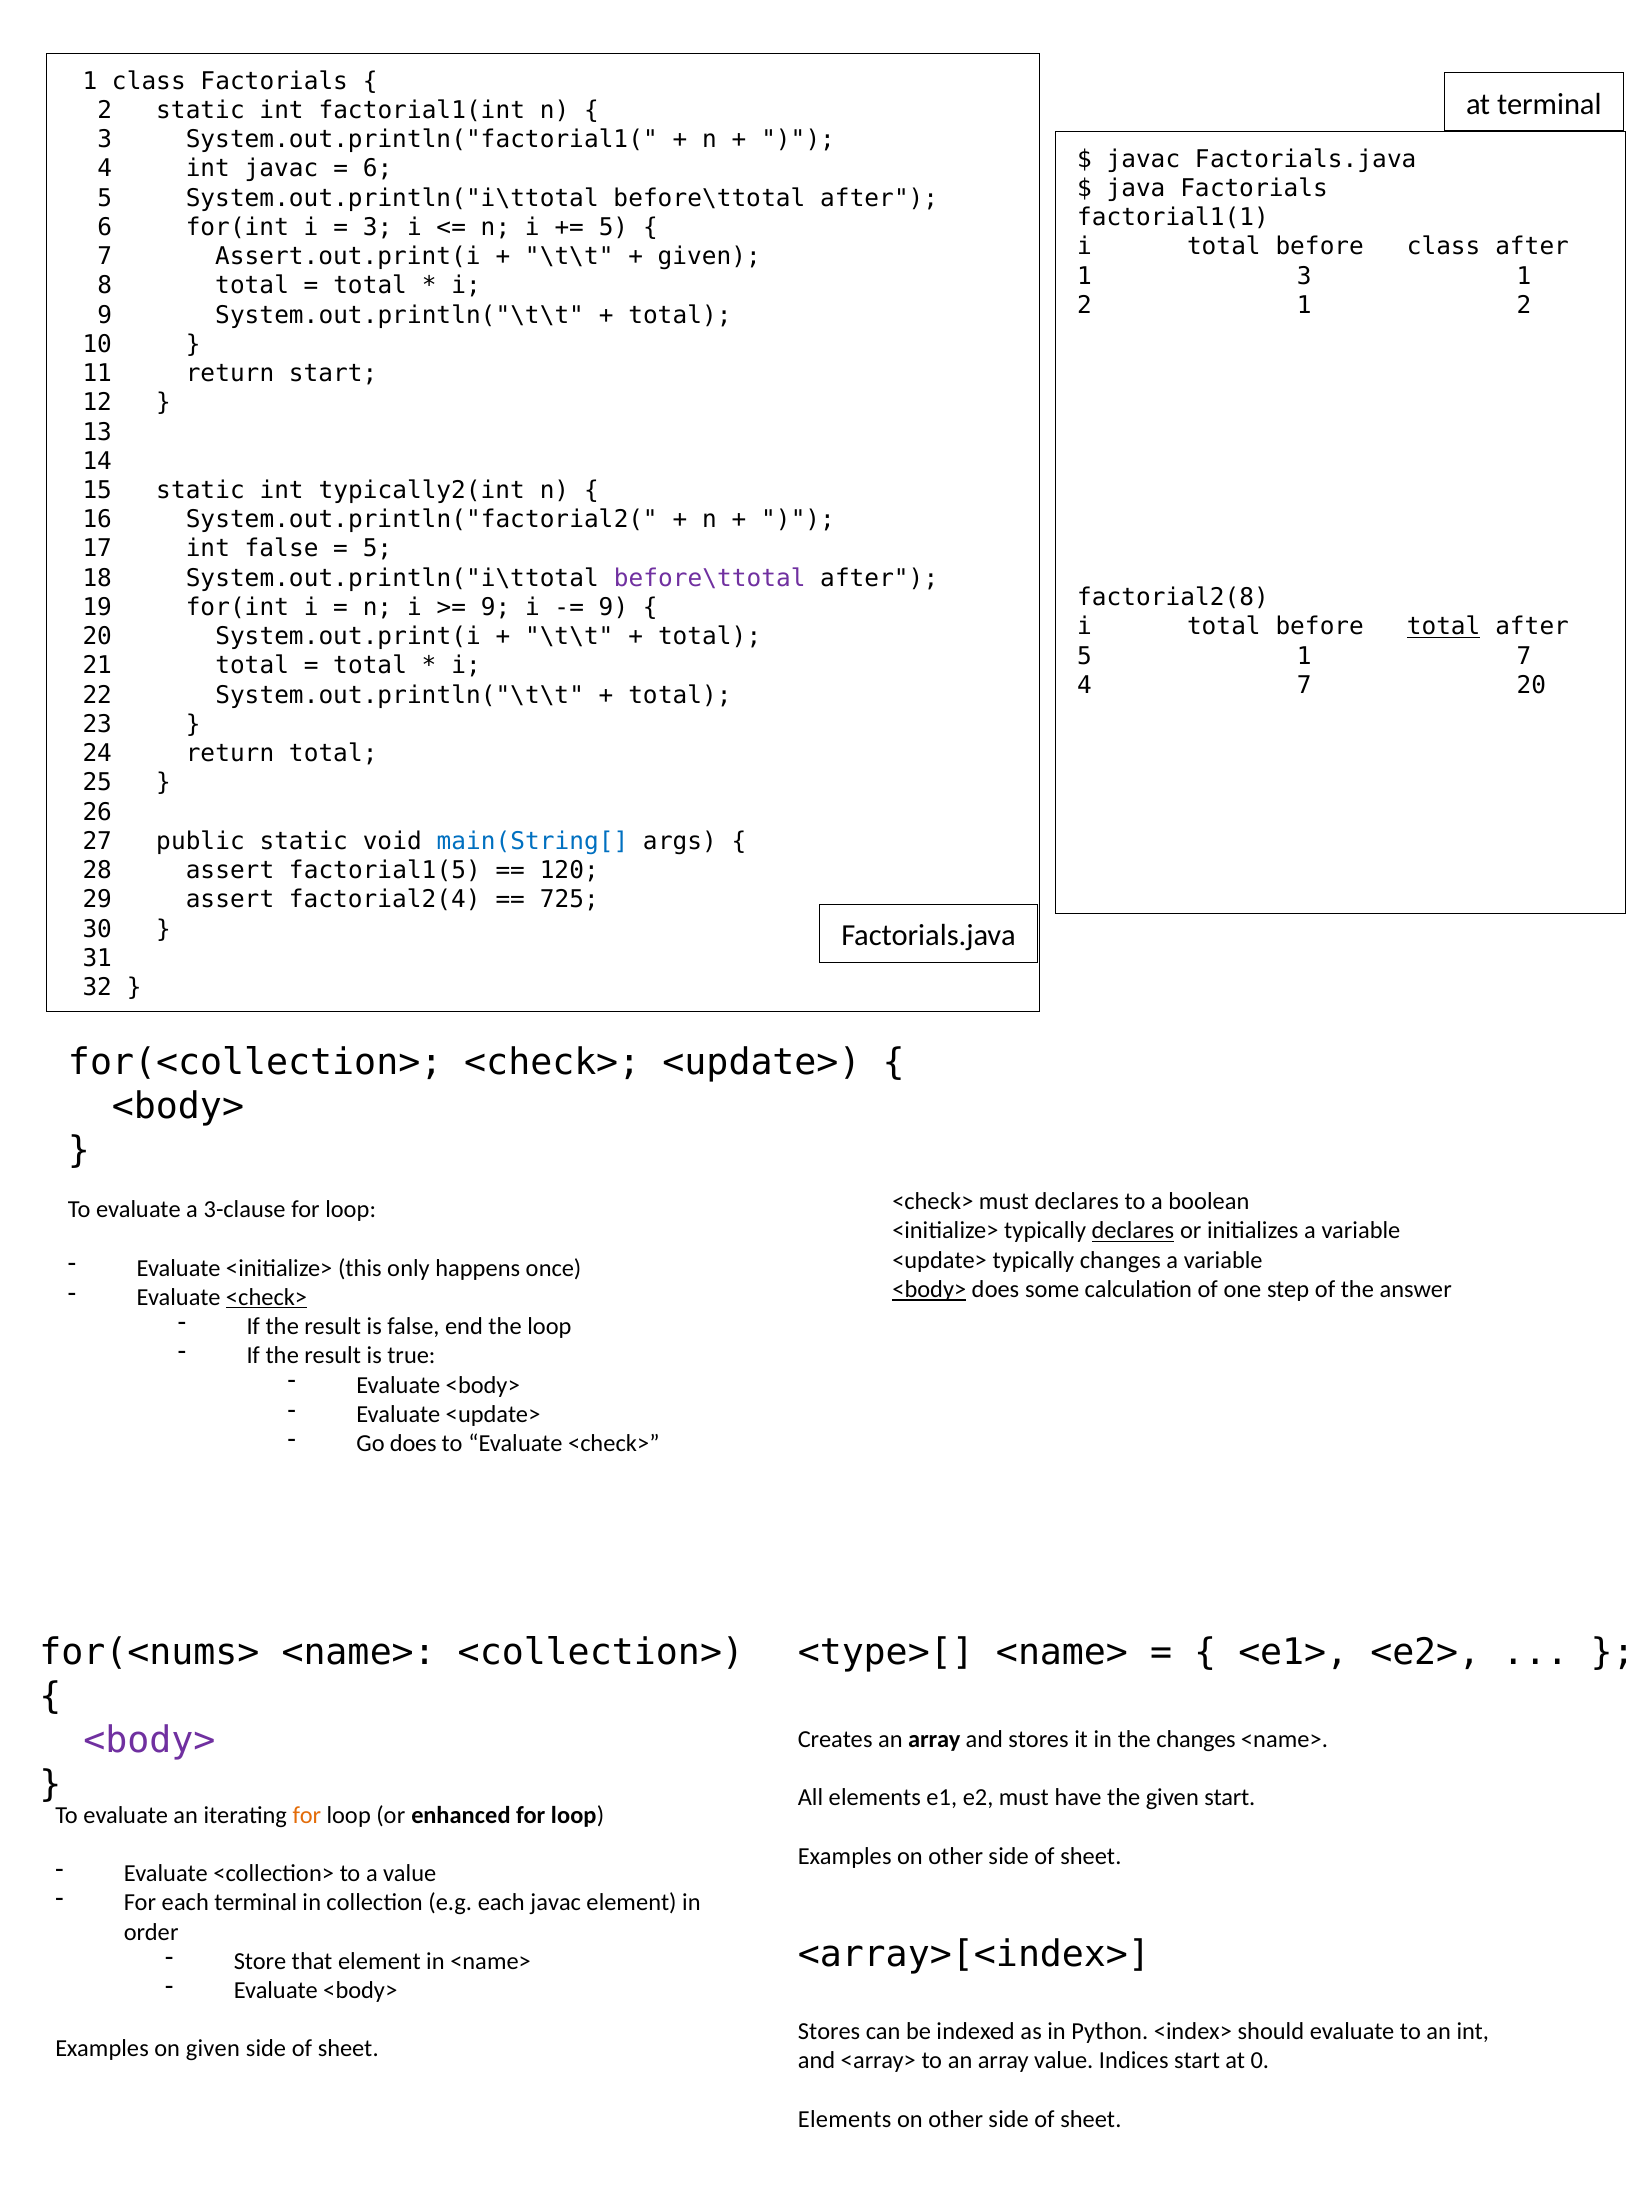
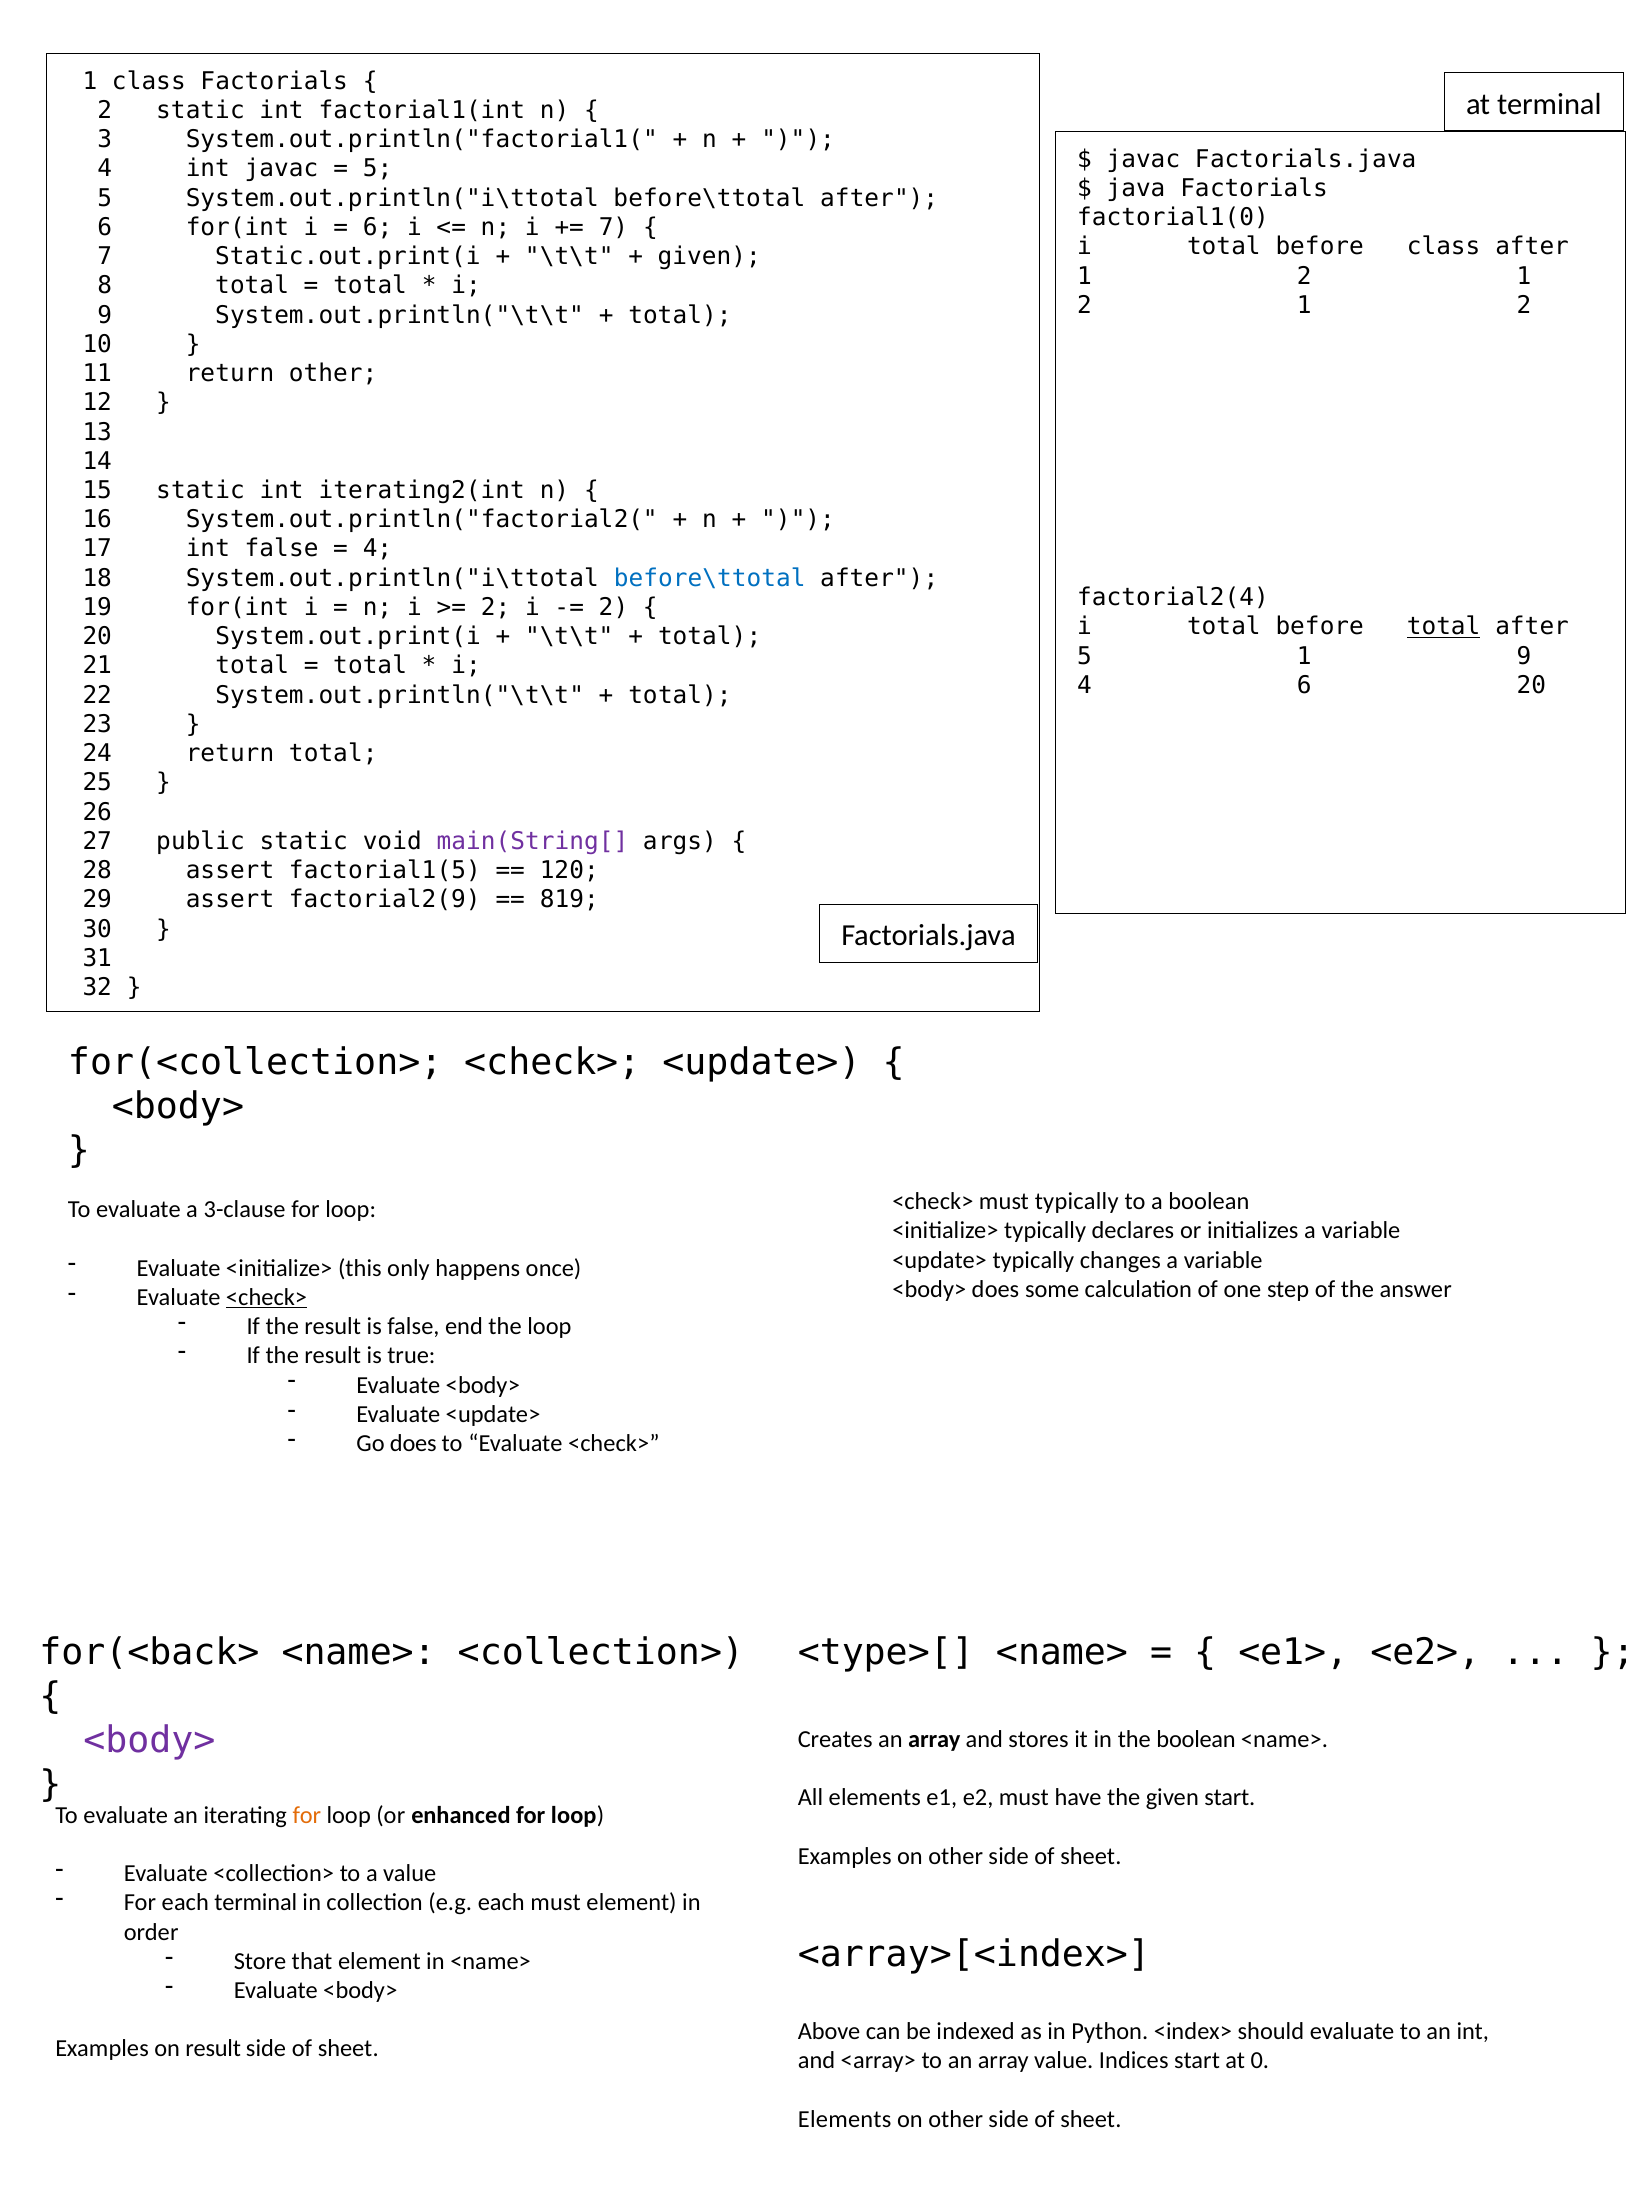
6: 6 -> 5 (378, 169)
factorial1(1: factorial1(1 -> factorial1(0 (1173, 218)
3: 3 -> 6 (378, 227)
5: 5 -> 7 (613, 227)
Assert.out.print(i: Assert.out.print(i -> Static.out.print(i (348, 257)
3: 3 -> 2 (1304, 276)
return start: start -> other (333, 374)
typically2(int: typically2(int -> iterating2(int (422, 491)
5: 5 -> 4 (377, 549)
before\ttotal colour: purple -> blue (710, 578)
factorial2(8: factorial2(8 -> factorial2(4 (1173, 598)
9: 9 -> 2 (496, 607)
9: 9 -> 2 (613, 607)
1 7: 7 -> 9 (1524, 656)
4 7: 7 -> 6 (1304, 685)
main(String[ colour: blue -> purple (533, 841)
factorial2(4: factorial2(4 -> factorial2(9 (385, 900)
725: 725 -> 819 (569, 900)
must declares: declares -> typically (1077, 1202)
declares underline: present -> none (1133, 1231)
<body> underline: present -> none (929, 1290)
for(<nums>: for(<nums> -> for(<back> (149, 1653)
the changes: changes -> boolean (1196, 1739)
each javac: javac -> must (556, 1903)
Stores: Stores -> Above (829, 2032)
on given: given -> result (213, 2049)
